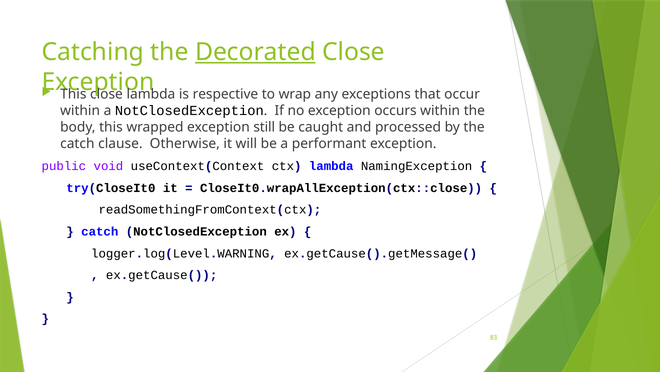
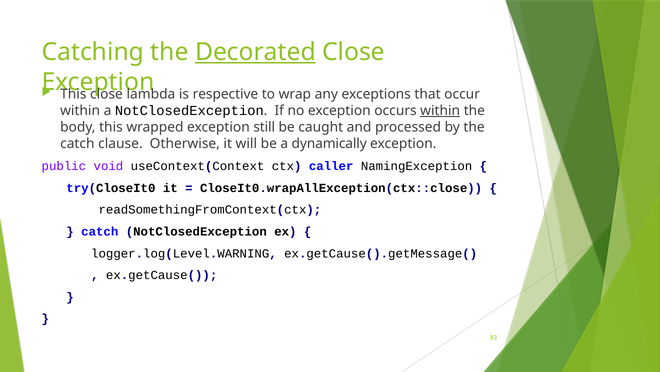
within underline: none -> present (440, 110)
performant: performant -> dynamically (329, 144)
ctx lambda: lambda -> caller (331, 166)
